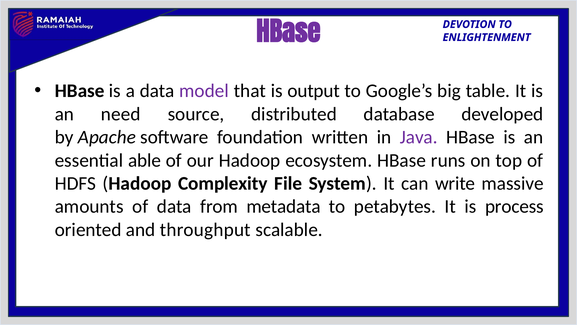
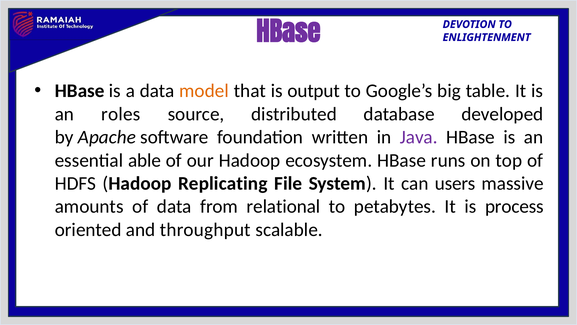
model colour: purple -> orange (204, 91)
need: need -> roles (121, 114)
Complexity: Complexity -> Replicating (223, 183)
write: write -> users (455, 183)
metadata: metadata -> relational (283, 206)
